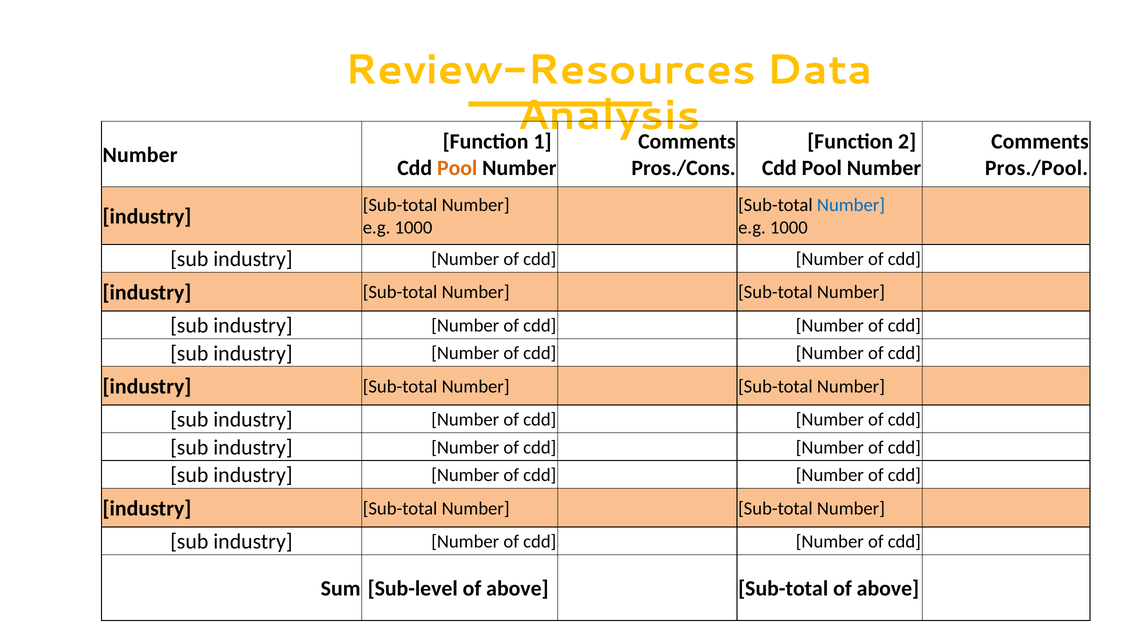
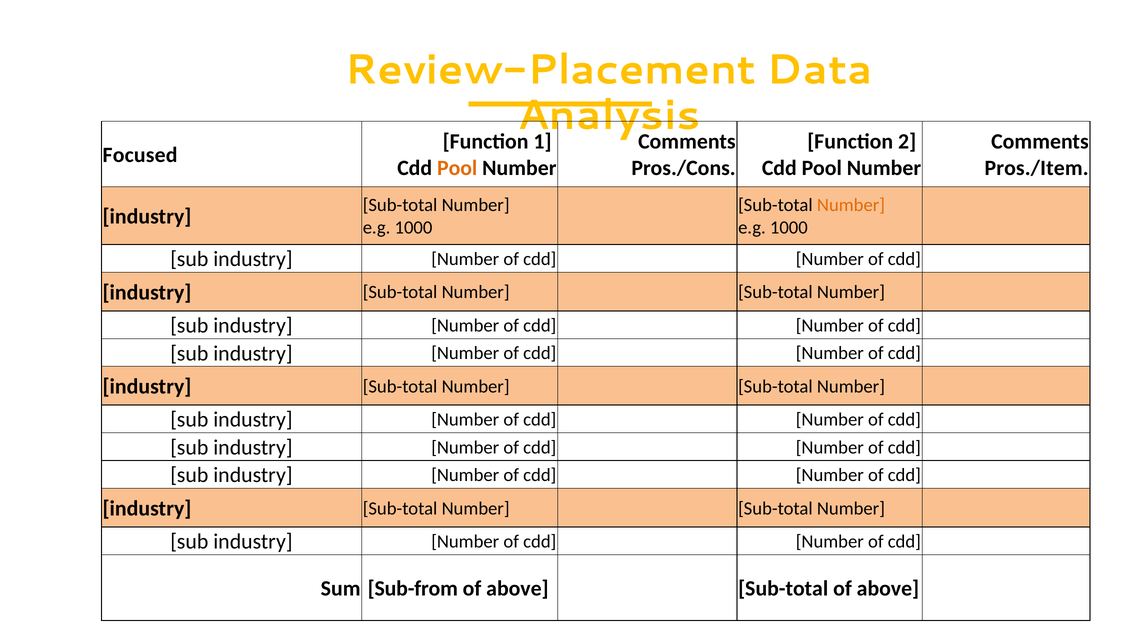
Review-Resources: Review-Resources -> Review-Placement (550, 70)
Number: Number -> Focused (140, 155)
Pros./Pool: Pros./Pool -> Pros./Item (1037, 168)
Number colour: blue -> orange (851, 205)
Sub-level: Sub-level -> Sub-from (413, 588)
